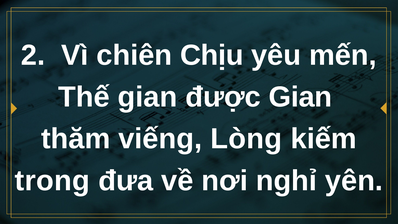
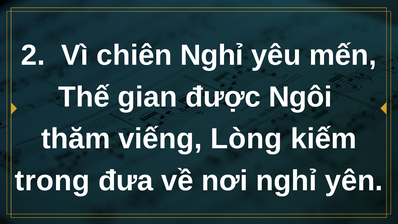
chiên Chịu: Chịu -> Nghỉ (212, 55)
được Gian: Gian -> Ngôi (300, 97)
